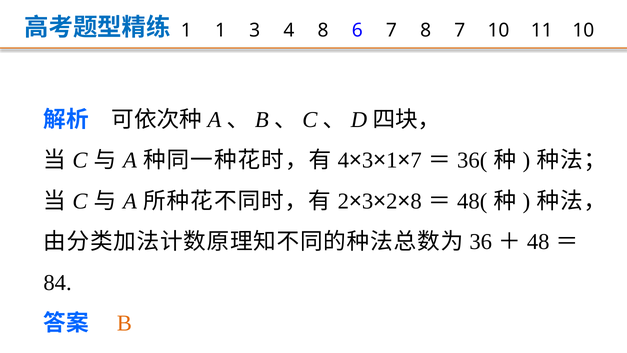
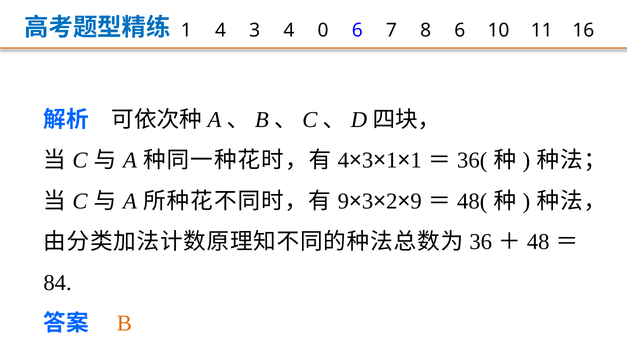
1 1: 1 -> 4 (220, 31)
4 8: 8 -> 0 (323, 31)
8 7: 7 -> 6 (460, 31)
11 10: 10 -> 16 (583, 31)
7: 7 -> 1 (416, 160)
2: 2 -> 9 (343, 201)
8: 8 -> 9 (416, 201)
